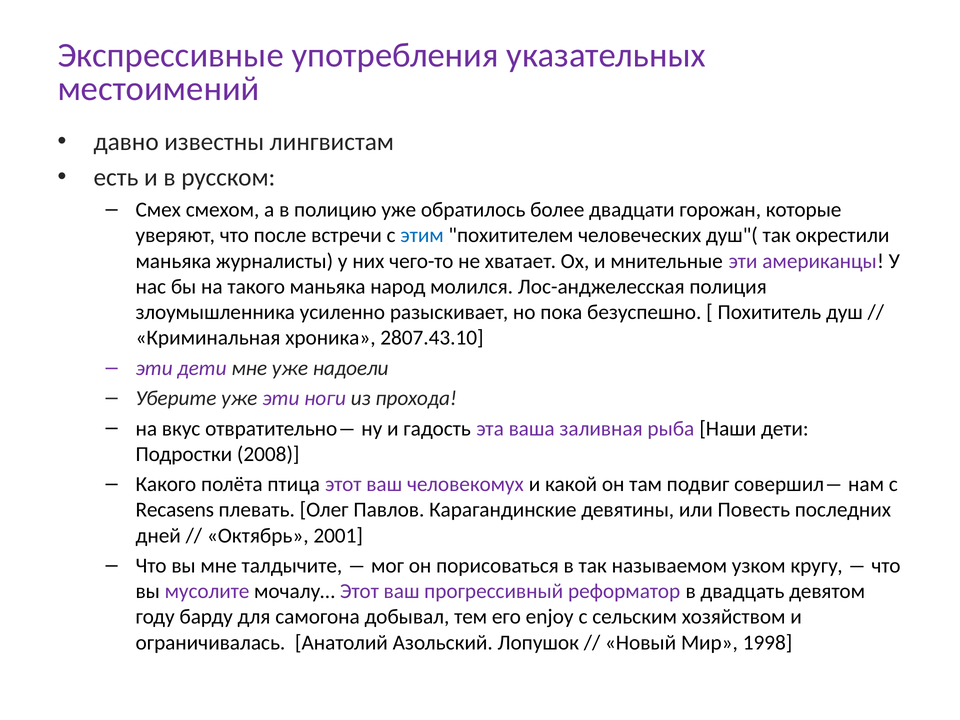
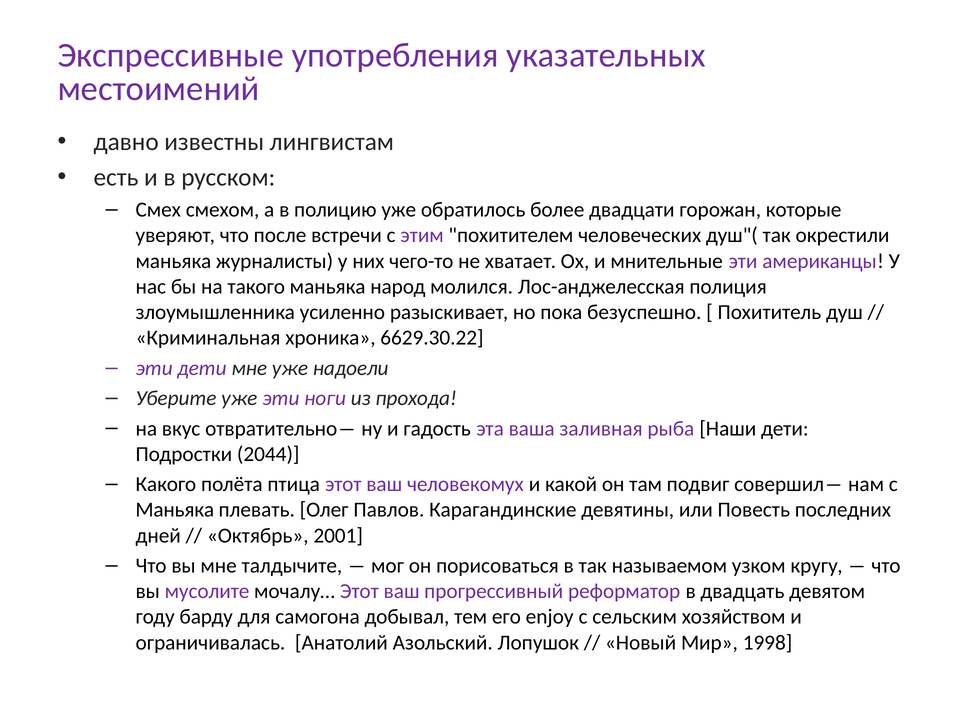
этим colour: blue -> purple (422, 235)
2807.43.10: 2807.43.10 -> 6629.30.22 (432, 338)
2008: 2008 -> 2044 (268, 454)
Recasens: Recasens -> Маньяка (175, 510)
